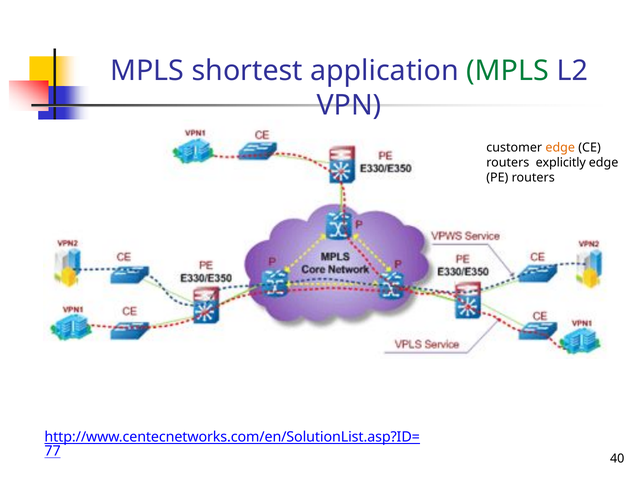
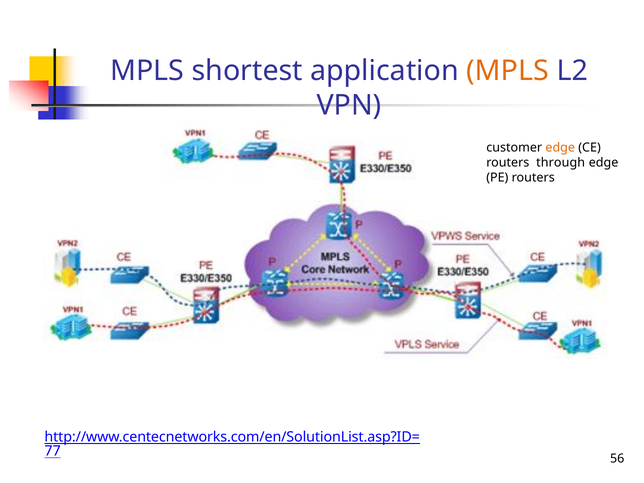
MPLS colour: green -> orange (508, 71)
explicitly: explicitly -> through (561, 163)
40: 40 -> 56 (617, 459)
